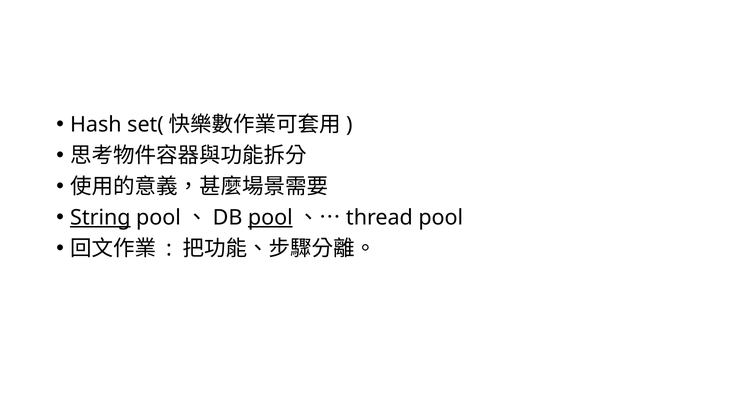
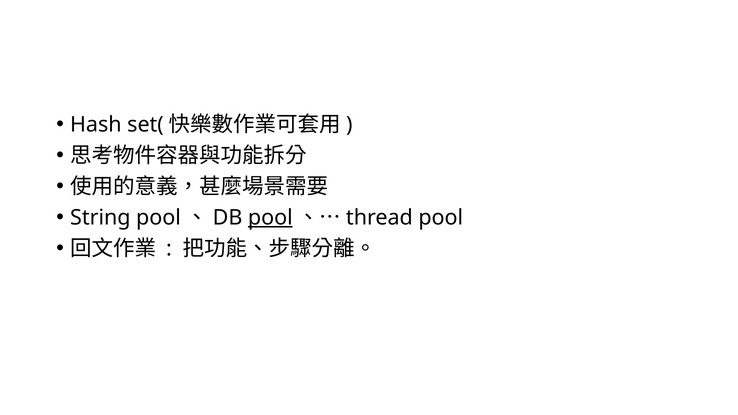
String underline: present -> none (100, 218)
